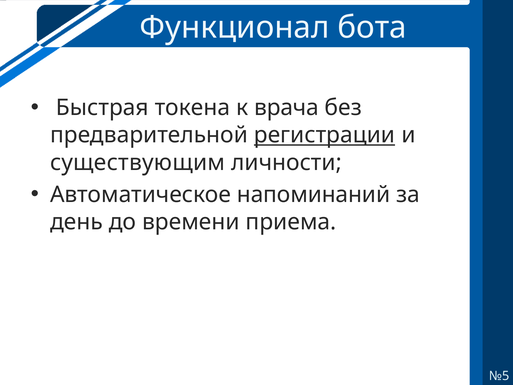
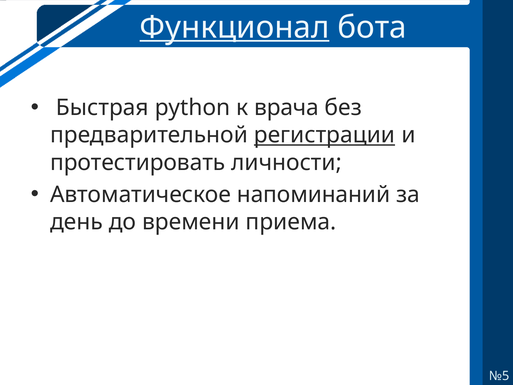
Функционал underline: none -> present (235, 27)
токена: токена -> python (192, 108)
существующим: существующим -> протестировать (138, 162)
